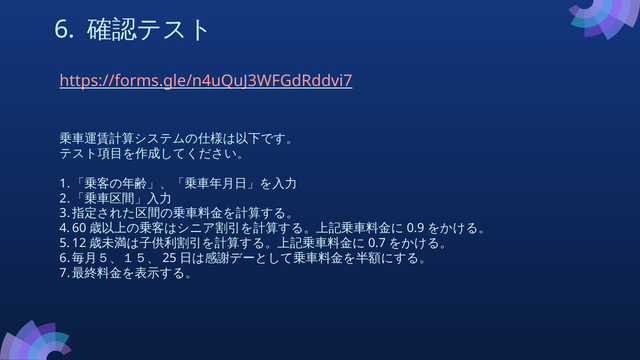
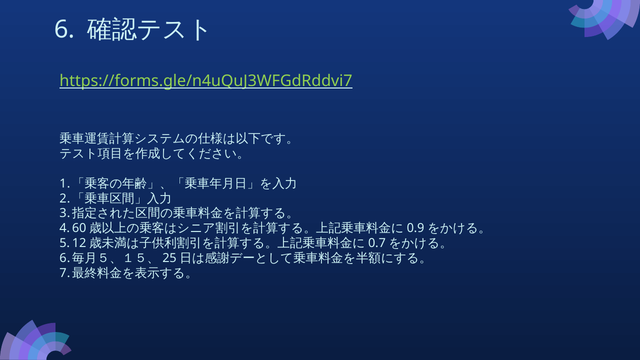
https://forms.gle/n4uQuJ3WFGdRddvi7 colour: pink -> light green (206, 81)
